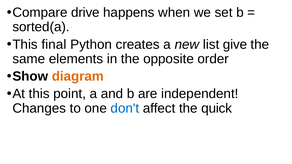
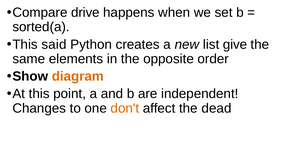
final: final -> said (54, 44)
don't colour: blue -> orange (125, 108)
quick: quick -> dead (217, 108)
